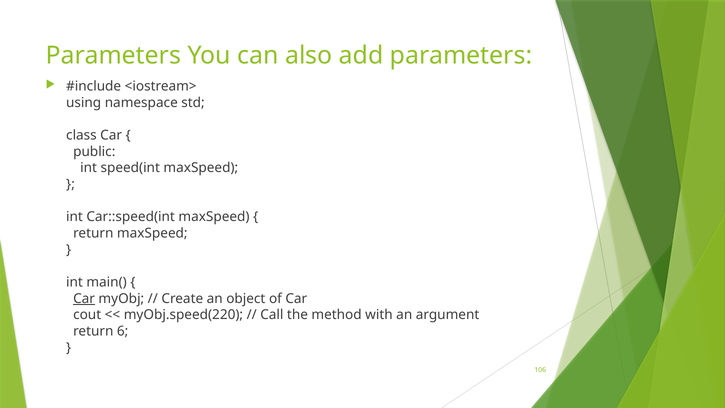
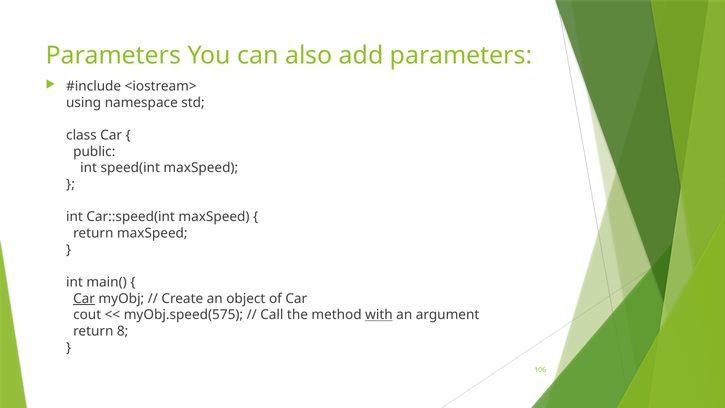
myObj.speed(220: myObj.speed(220 -> myObj.speed(575 (183, 315)
with underline: none -> present (379, 315)
6: 6 -> 8 (123, 331)
